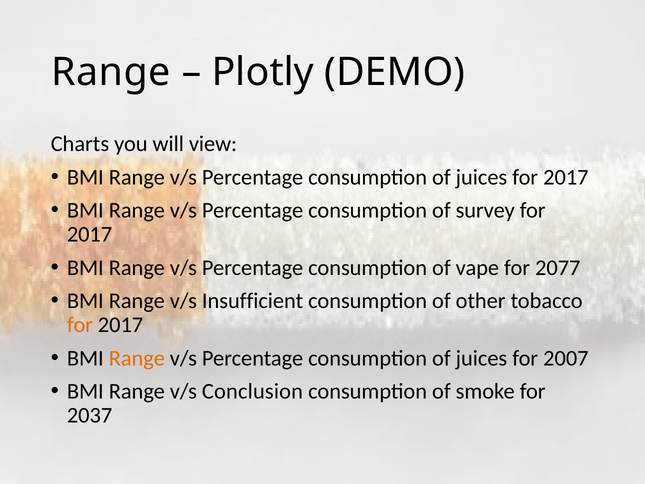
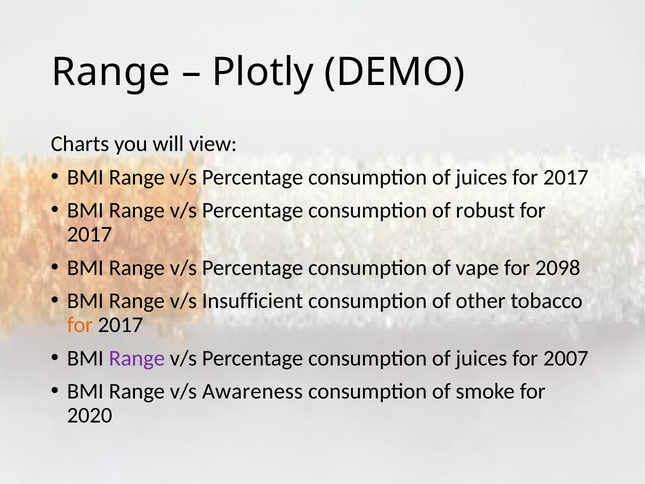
survey: survey -> robust (485, 210)
2077: 2077 -> 2098 (558, 268)
Range colour: orange -> purple (137, 358)
Conclusion: Conclusion -> Awareness (252, 391)
2037: 2037 -> 2020 (90, 415)
